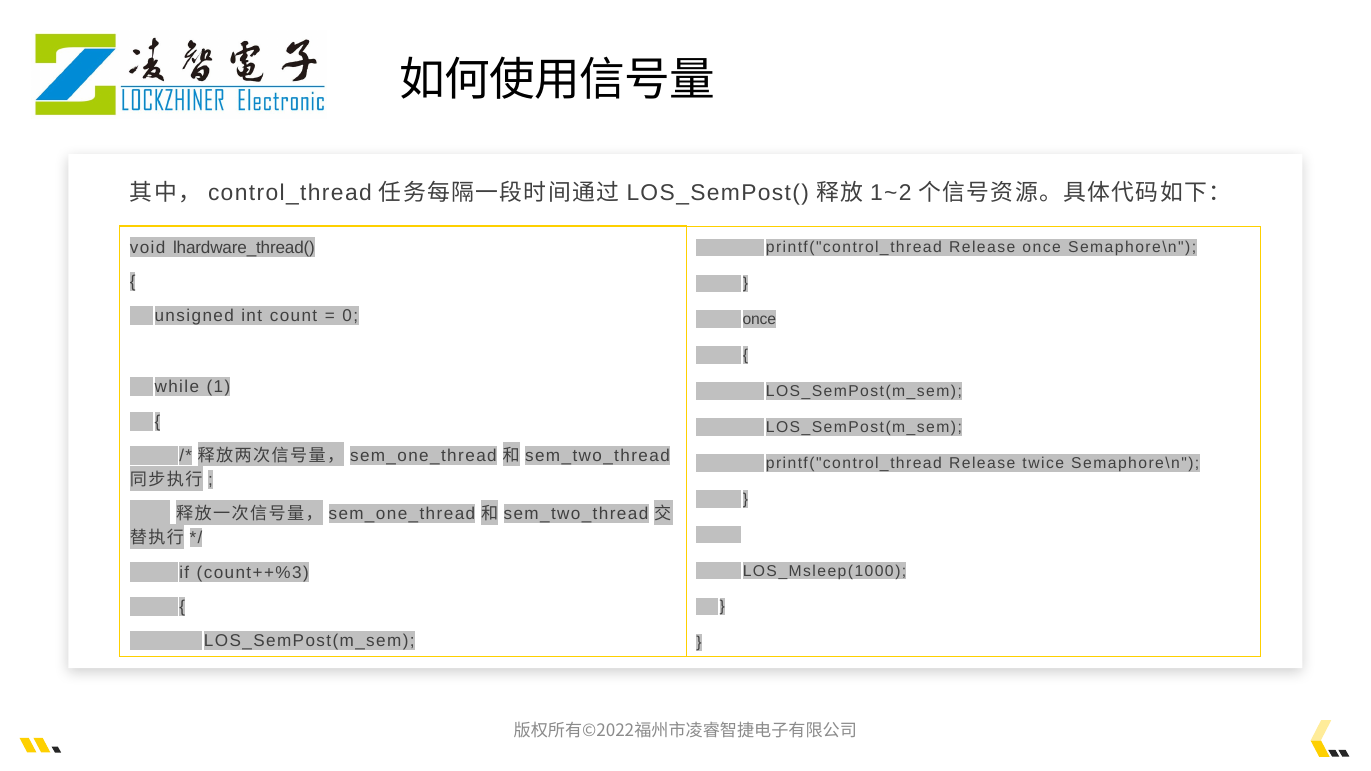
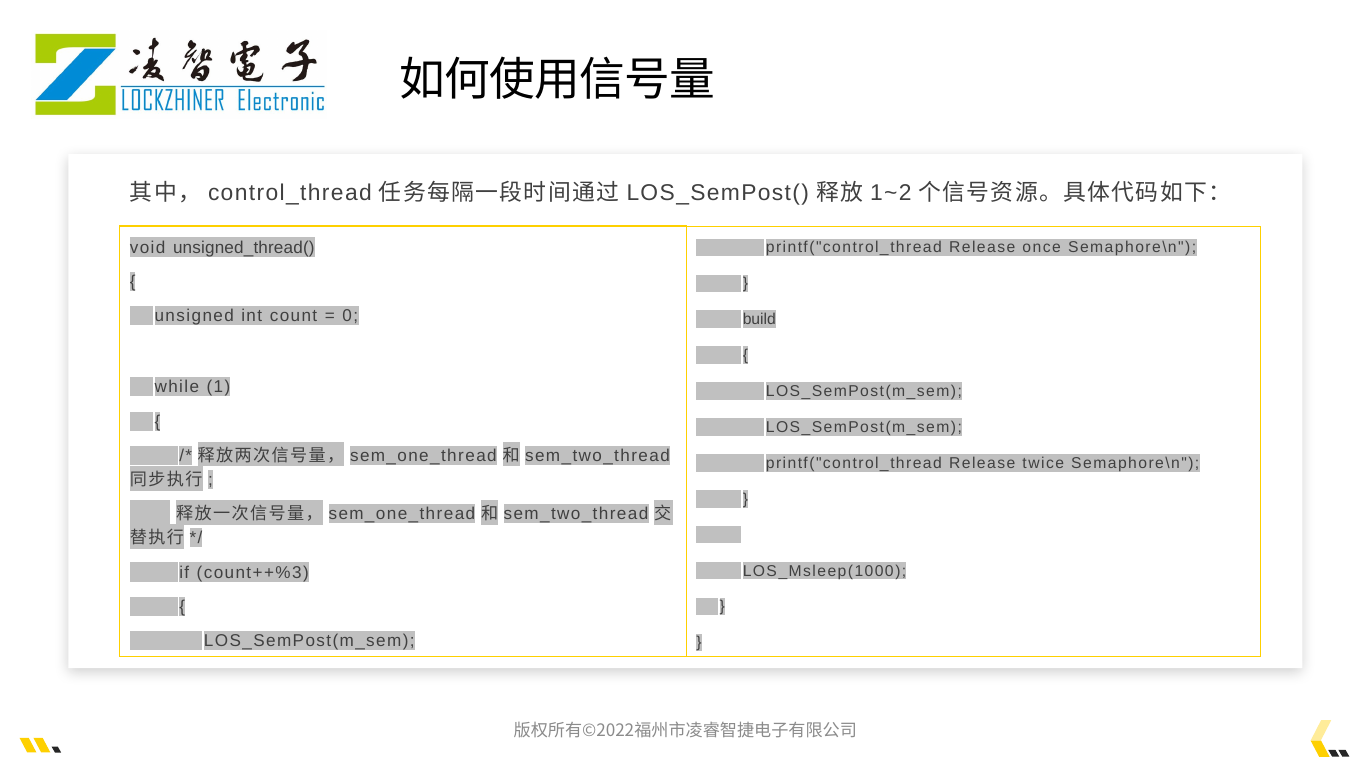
lhardware_thread(: lhardware_thread( -> unsigned_thread( (244, 247)
once: once -> build (759, 320)
